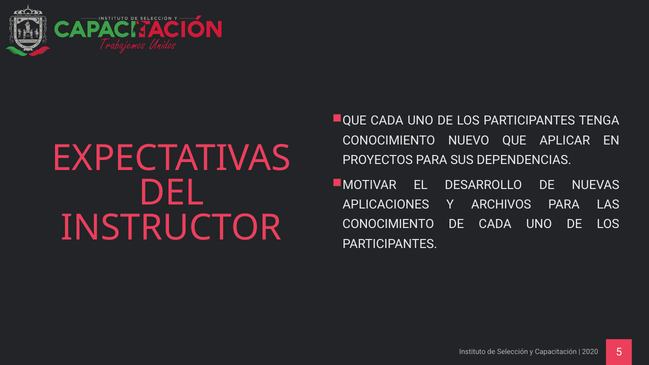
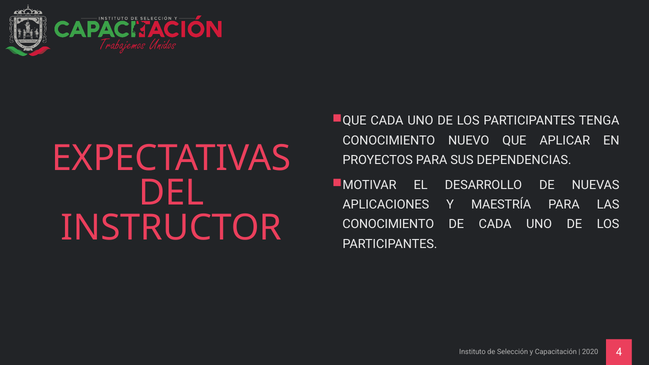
ARCHIVOS: ARCHIVOS -> MAESTRÍA (501, 205)
5: 5 -> 4 (619, 352)
